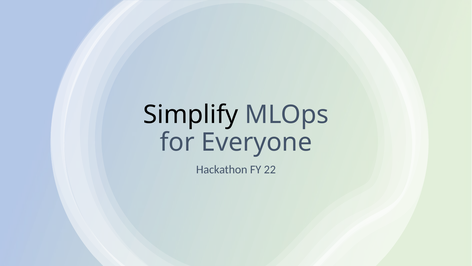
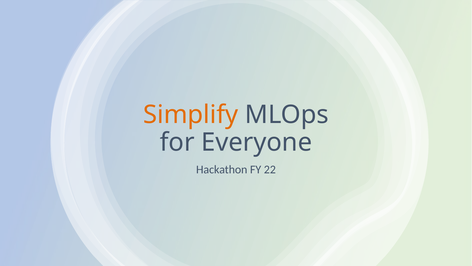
Simplify colour: black -> orange (191, 114)
